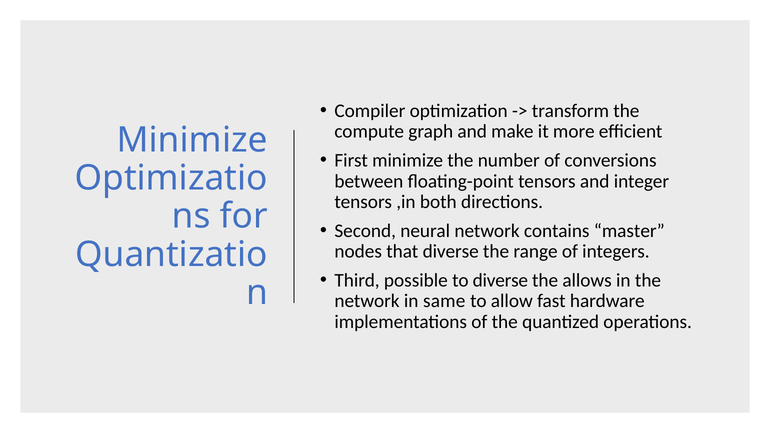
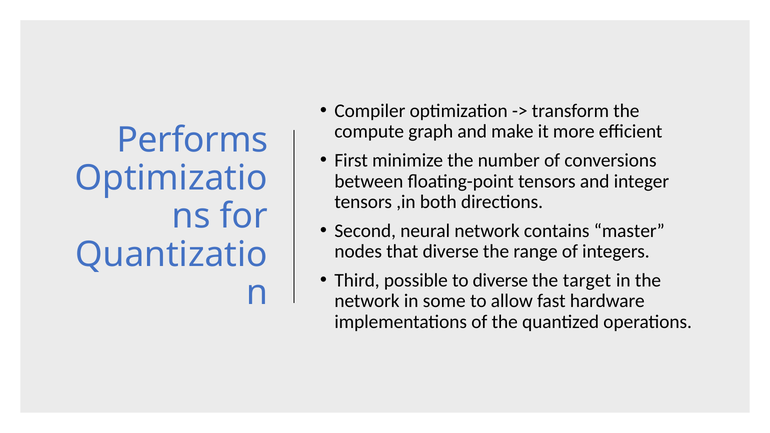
Minimize: Minimize -> Performs (192, 140)
allows: allows -> target (587, 280)
same: same -> some (444, 301)
